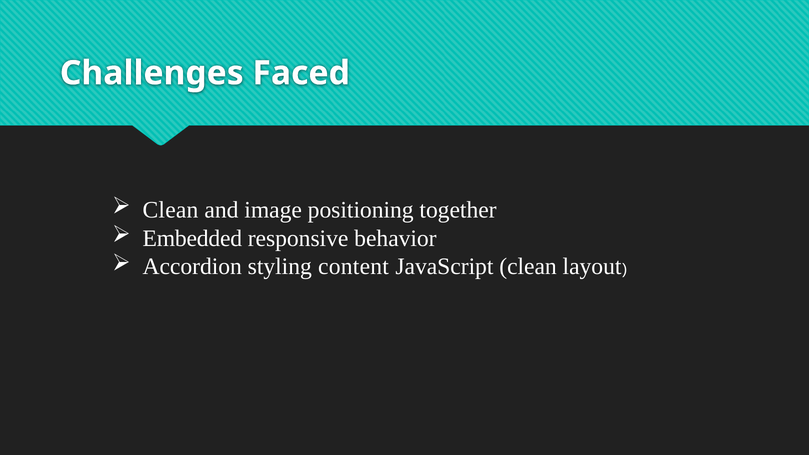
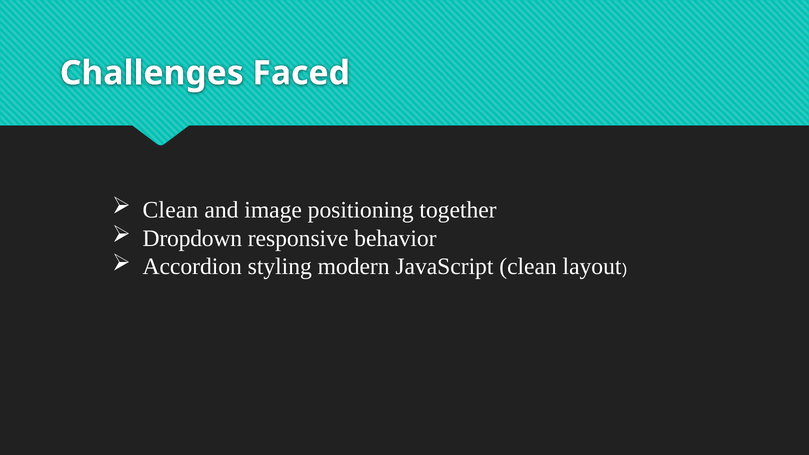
Embedded: Embedded -> Dropdown (192, 238)
content: content -> modern (354, 267)
